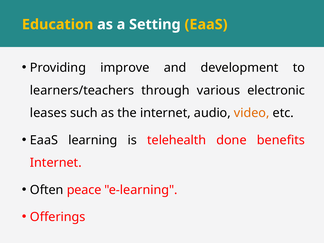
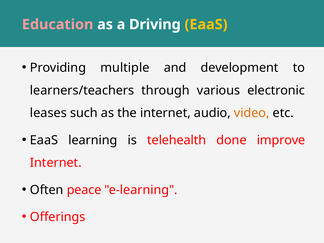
Education colour: yellow -> pink (58, 24)
Setting: Setting -> Driving (155, 24)
improve: improve -> multiple (125, 68)
benefits: benefits -> improve (281, 140)
